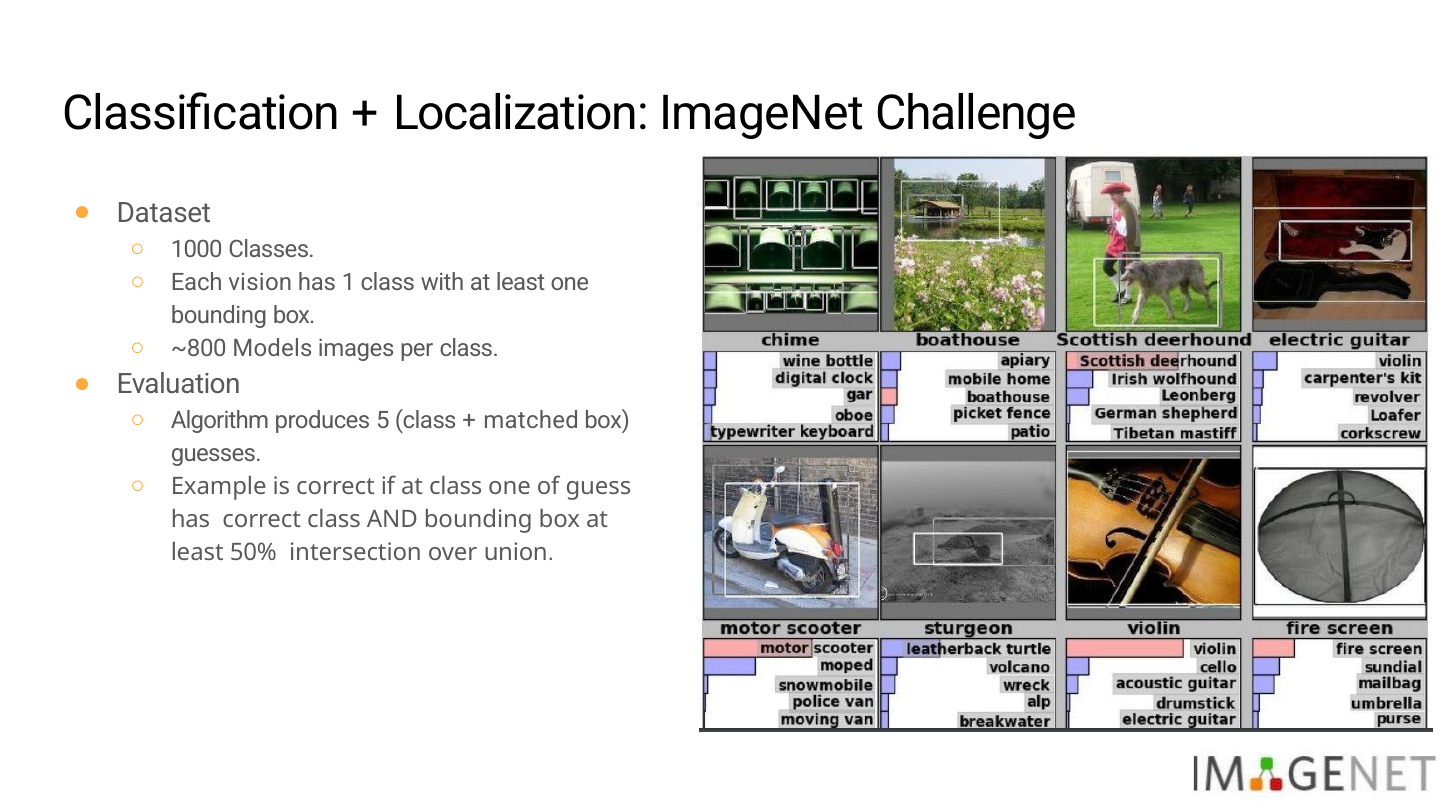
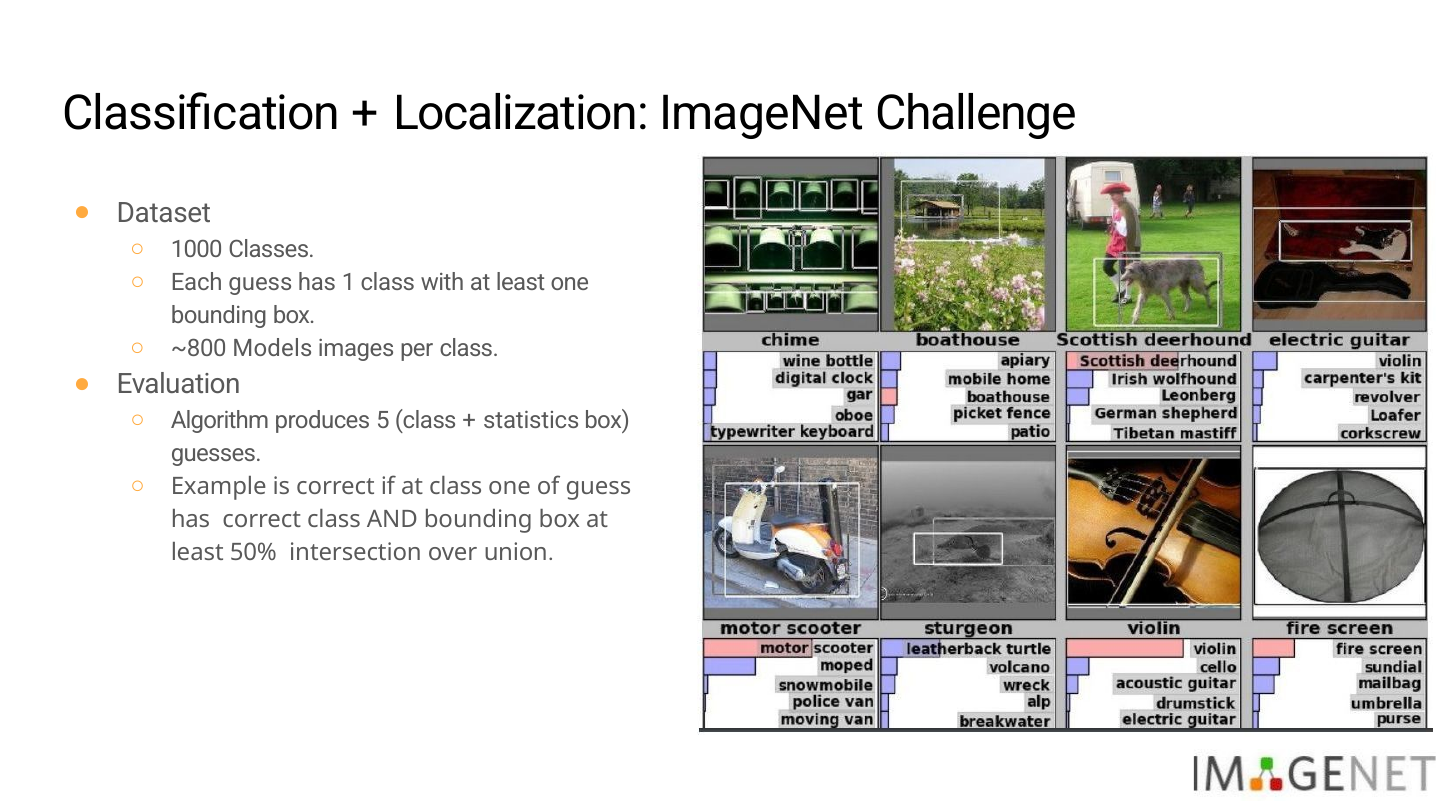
Each vision: vision -> guess (260, 282)
matched: matched -> statistics (531, 420)
